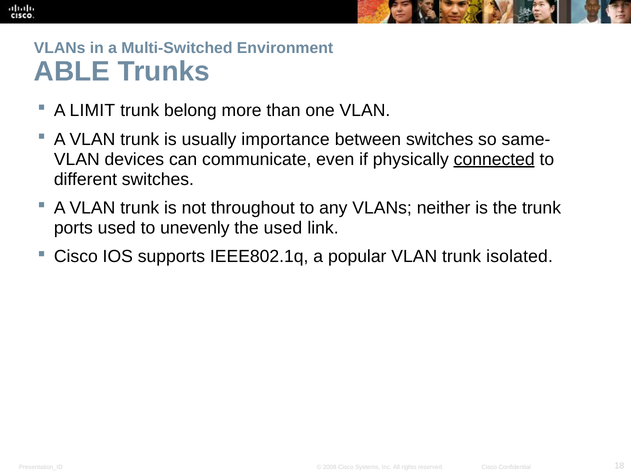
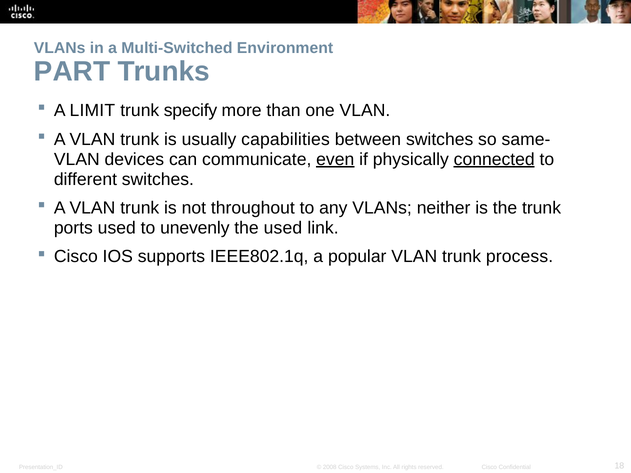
ABLE: ABLE -> PART (72, 72)
belong: belong -> specify (191, 111)
importance: importance -> capabilities (286, 139)
even underline: none -> present (335, 159)
isolated: isolated -> process (520, 257)
